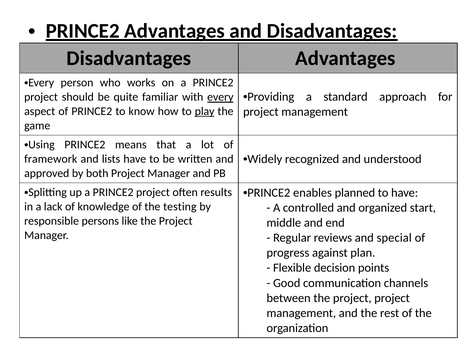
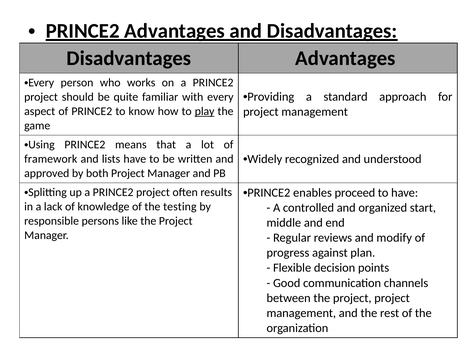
every underline: present -> none (220, 97)
planned: planned -> proceed (355, 193)
special: special -> modify (394, 238)
